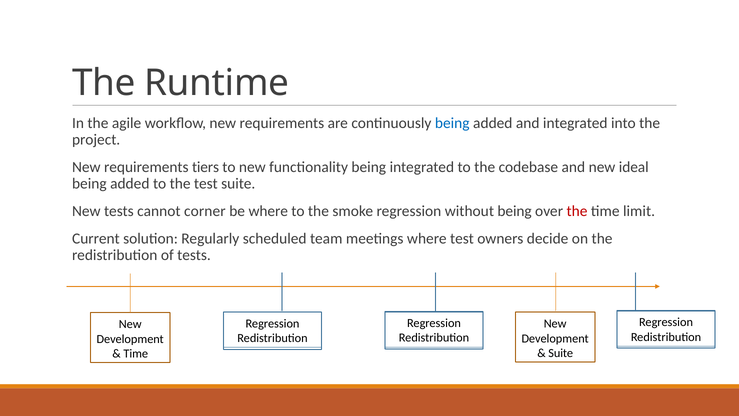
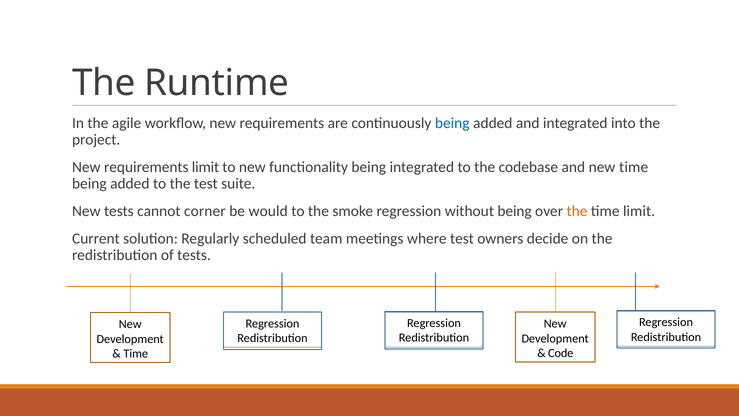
requirements tiers: tiers -> limit (206, 167)
new ideal: ideal -> time (634, 167)
be where: where -> would (268, 211)
the colour: red -> orange (577, 211)
Suite: Suite -> Code (561, 353)
